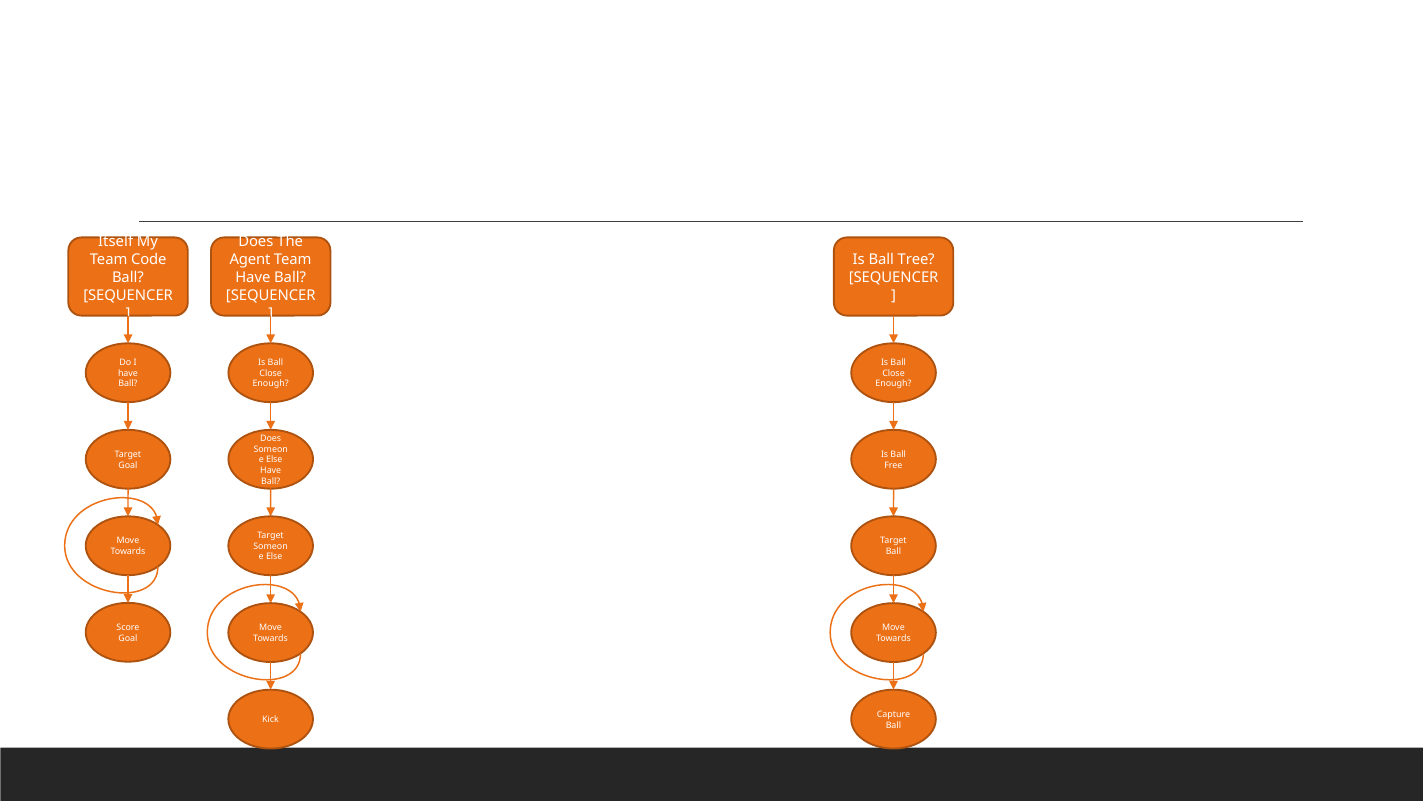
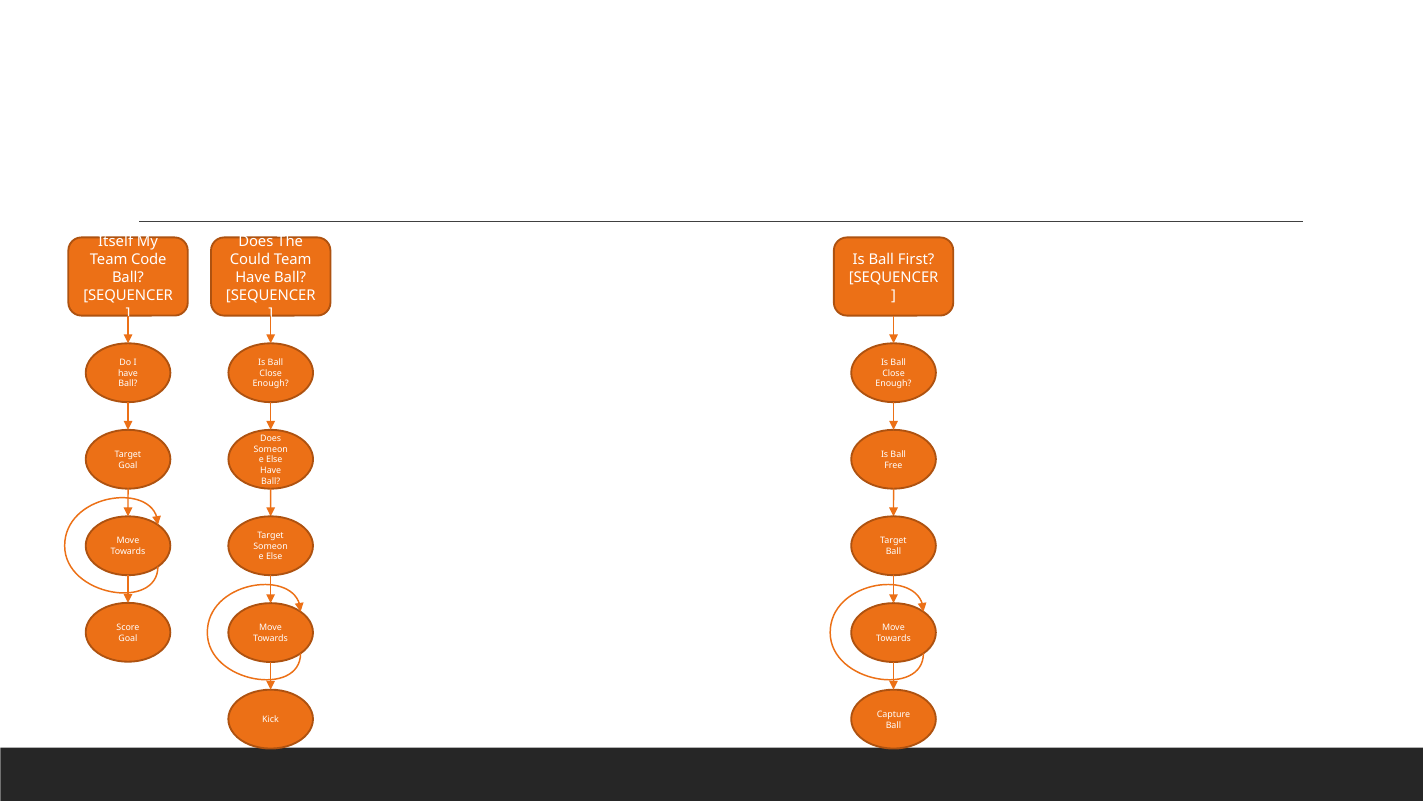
Agent: Agent -> Could (250, 259)
Tree: Tree -> First (916, 259)
